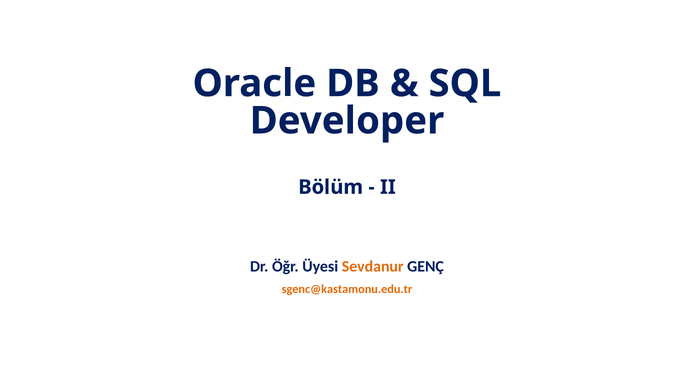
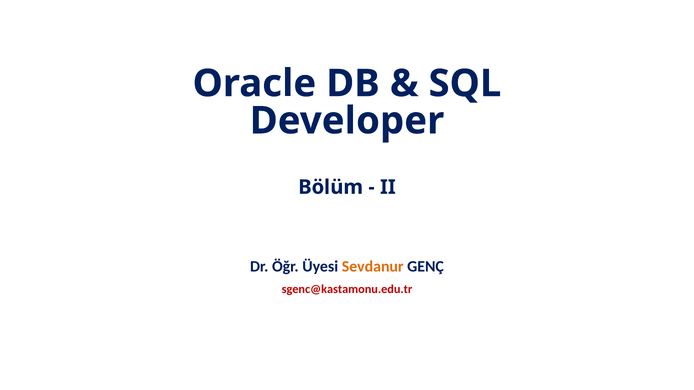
sgenc@kastamonu.edu.tr colour: orange -> red (347, 289)
